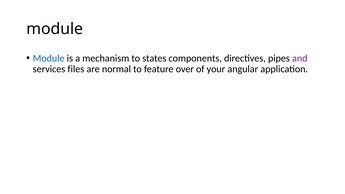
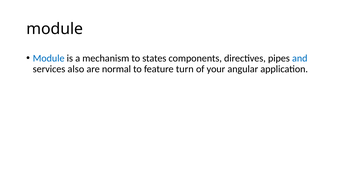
and colour: purple -> blue (300, 58)
files: files -> also (76, 69)
over: over -> turn (185, 69)
